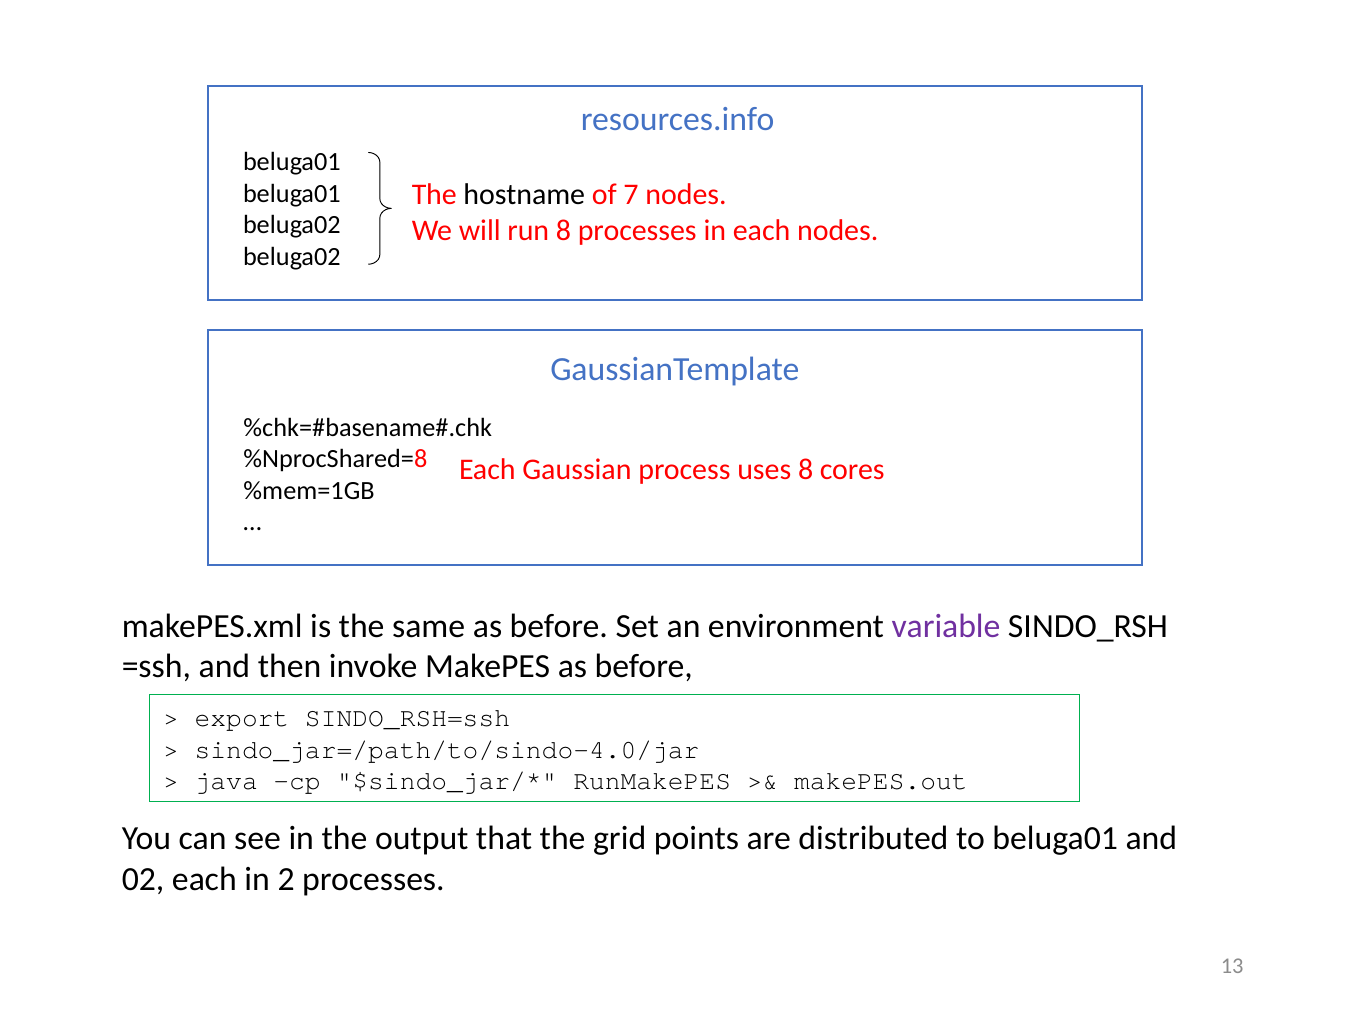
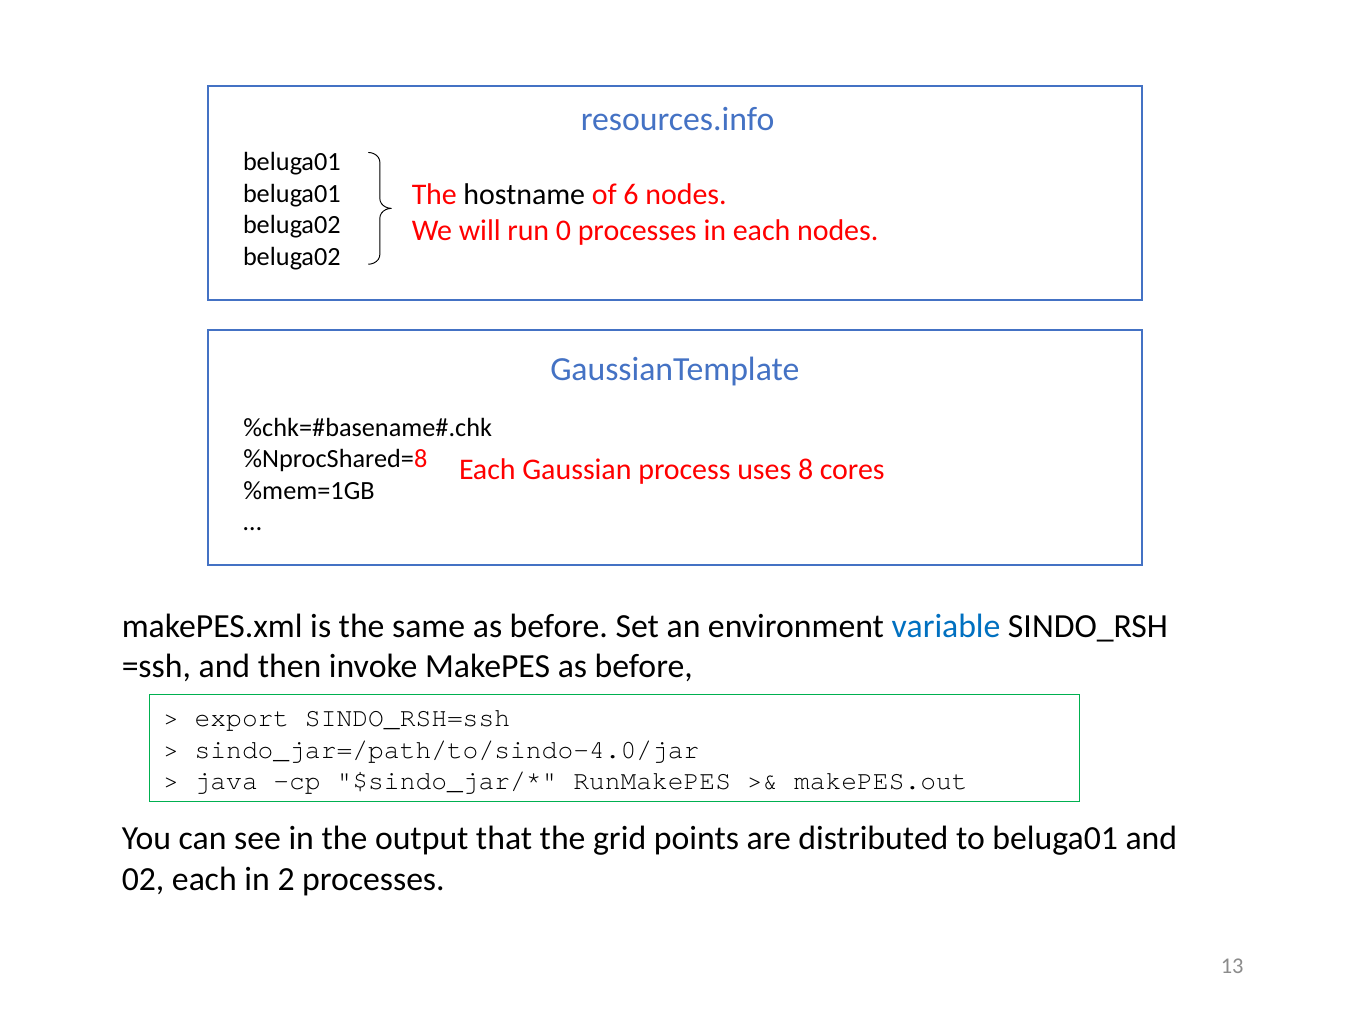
7: 7 -> 6 (631, 195)
run 8: 8 -> 0 (564, 231)
variable colour: purple -> blue (946, 626)
